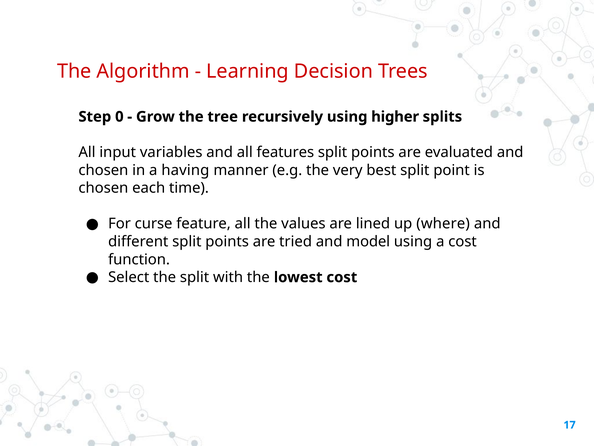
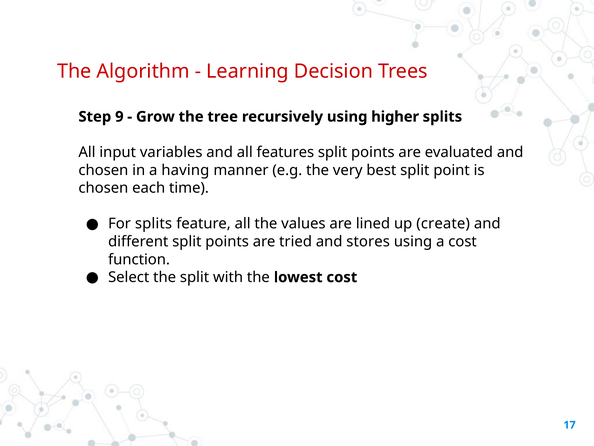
0: 0 -> 9 (119, 117)
For curse: curse -> splits (153, 224)
where: where -> create (443, 224)
model: model -> stores (368, 241)
